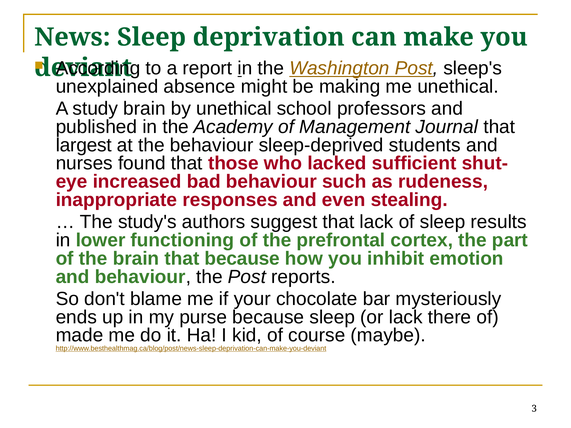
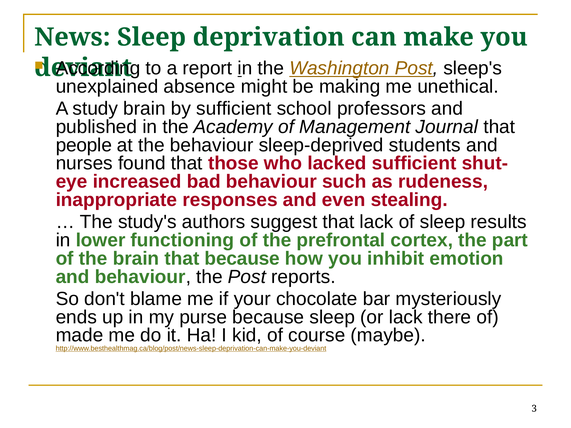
by unethical: unethical -> sufficient (234, 109)
largest: largest -> people (84, 145)
